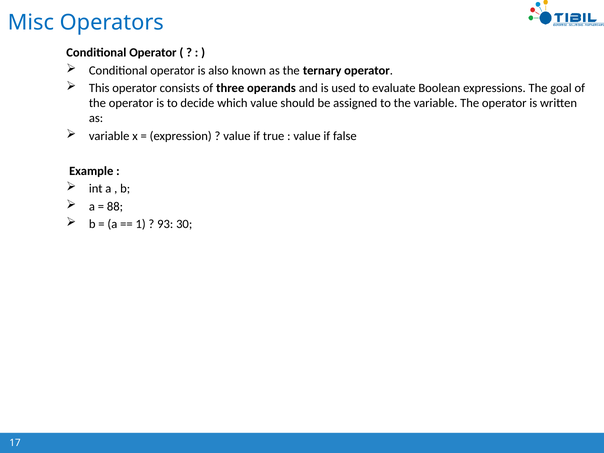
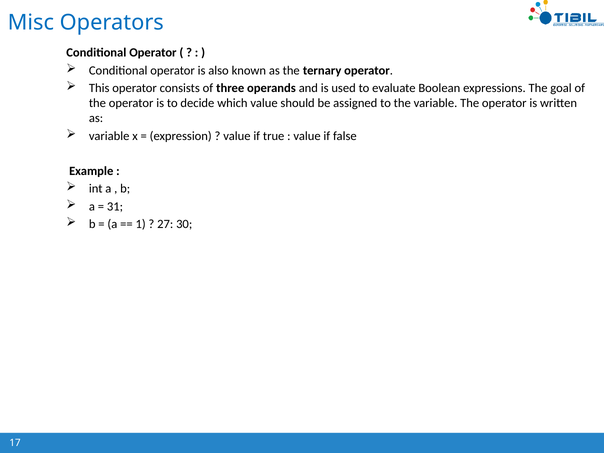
88: 88 -> 31 (115, 206)
93: 93 -> 27 (165, 224)
